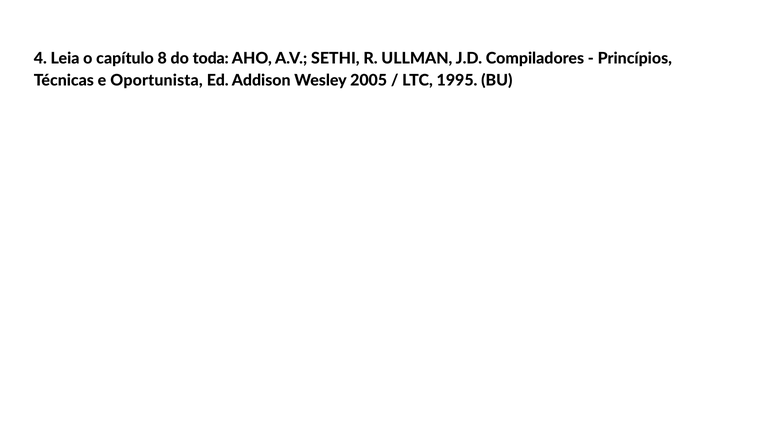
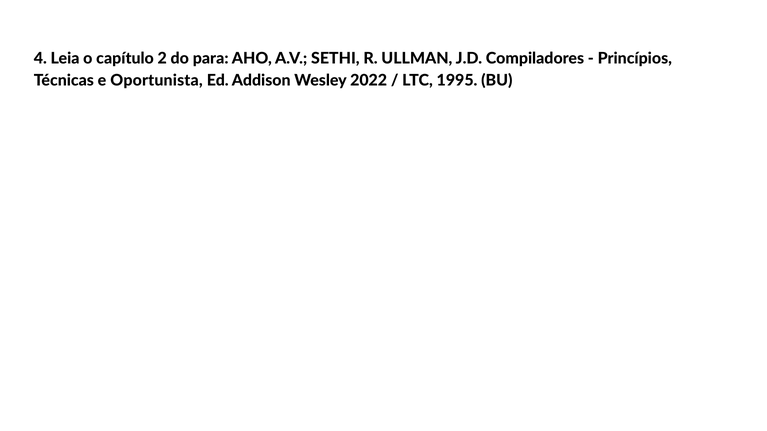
8: 8 -> 2 (162, 59)
toda: toda -> para (211, 59)
2005: 2005 -> 2022 (369, 81)
